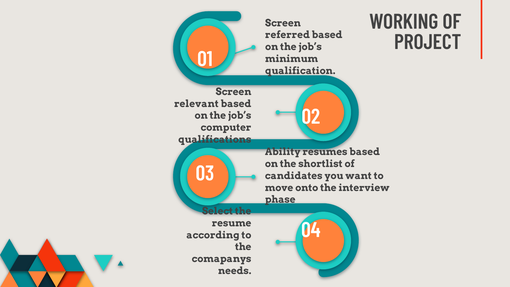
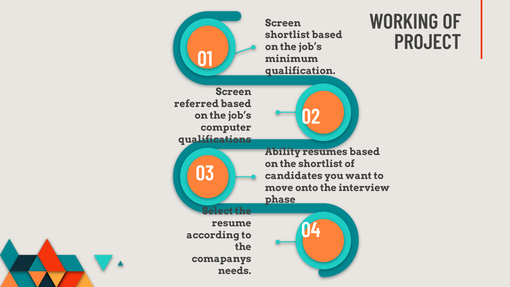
referred: referred -> shortlist (288, 35)
relevant: relevant -> referred (196, 104)
